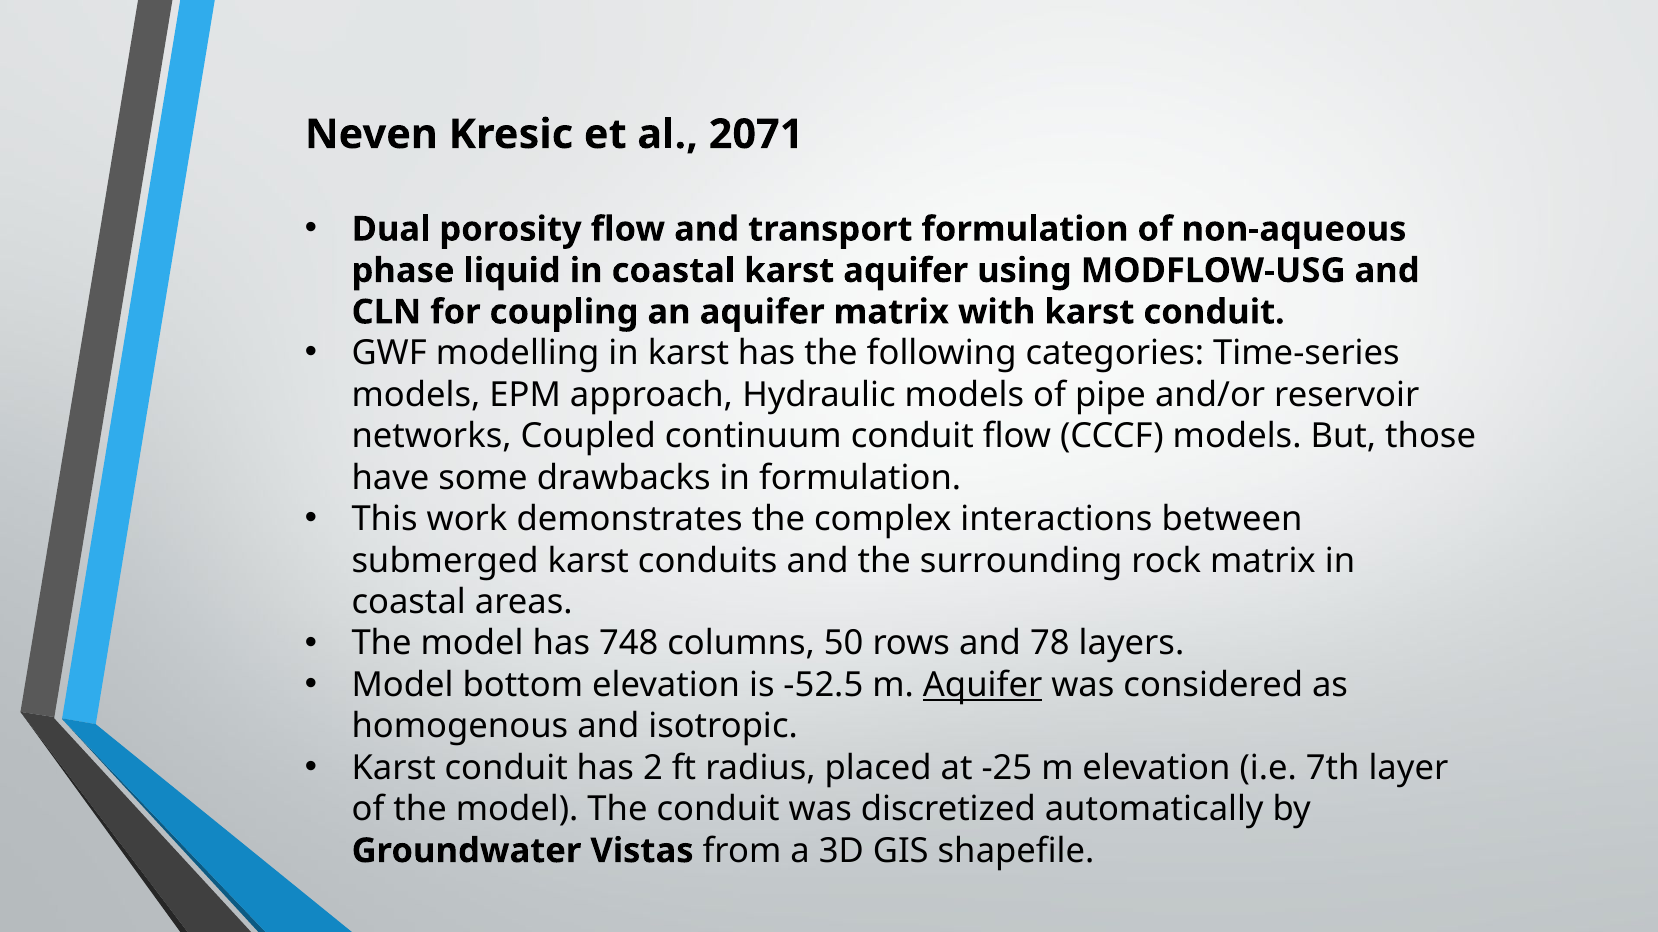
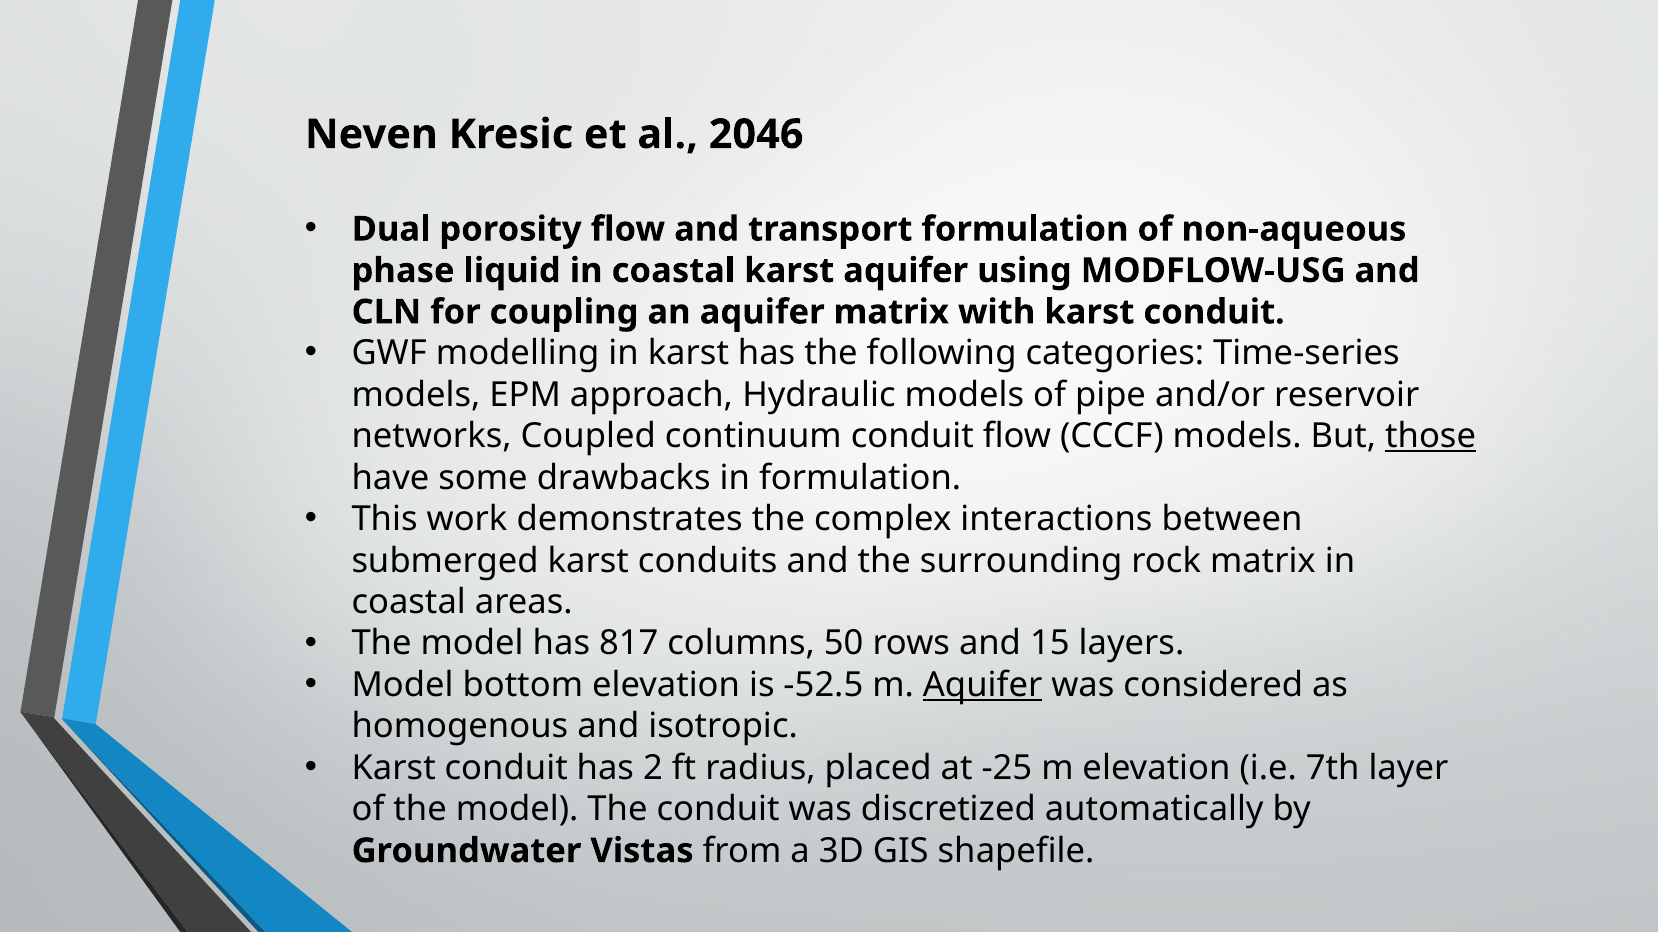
2071: 2071 -> 2046 (756, 135)
those underline: none -> present (1431, 437)
748: 748 -> 817 (629, 644)
78: 78 -> 15 (1050, 644)
